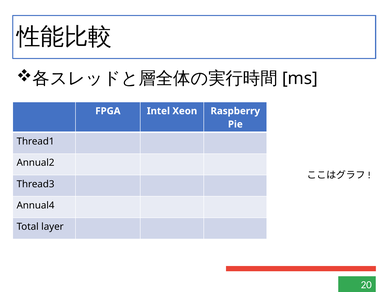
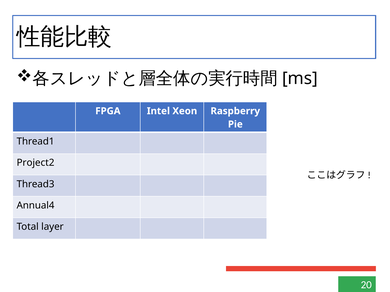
Annual2: Annual2 -> Project2 (36, 163)
